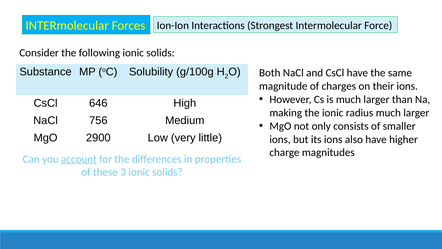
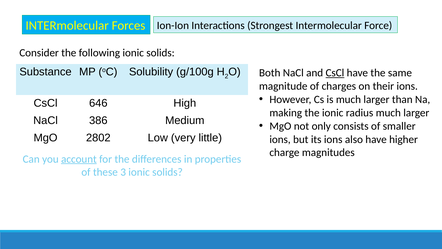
CsCl underline: none -> present (335, 73)
756: 756 -> 386 (98, 120)
2900: 2900 -> 2802 (98, 138)
